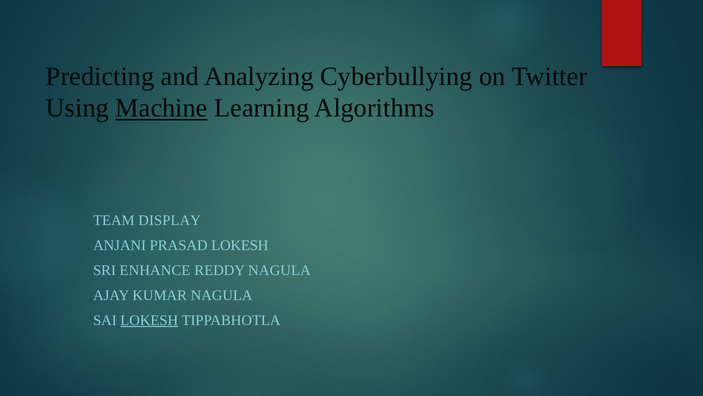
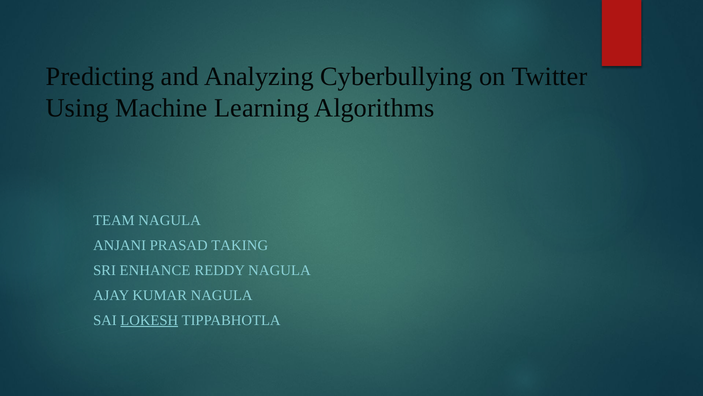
Machine underline: present -> none (162, 108)
TEAM DISPLAY: DISPLAY -> NAGULA (170, 220)
PRASAD LOKESH: LOKESH -> TAKING (240, 245)
